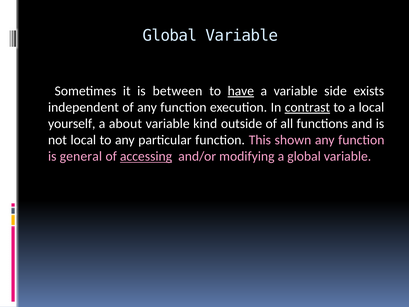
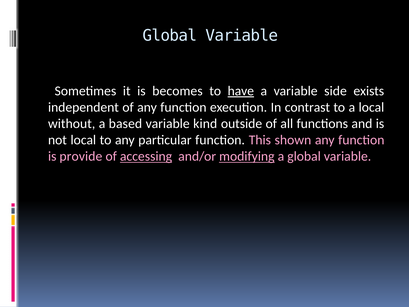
between: between -> becomes (177, 91)
contrast underline: present -> none (307, 107)
yourself: yourself -> without (72, 124)
about: about -> based (125, 124)
general: general -> provide (81, 156)
modifying underline: none -> present (247, 156)
